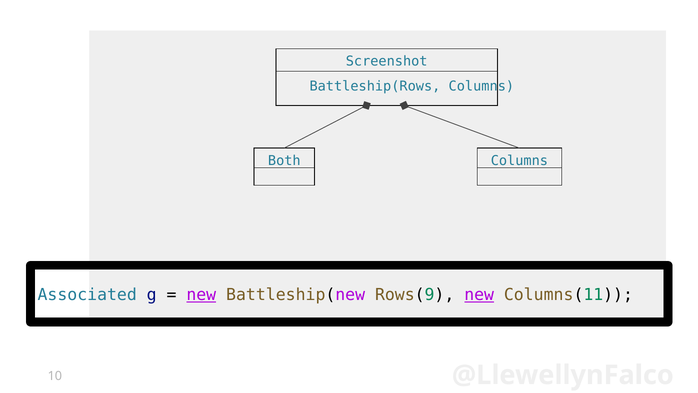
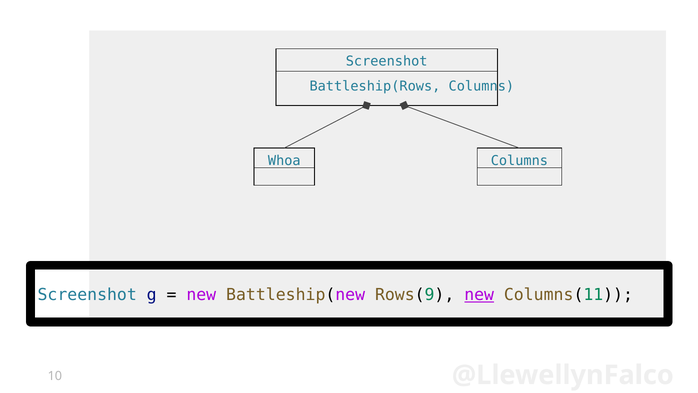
Both: Both -> Whoa (284, 160)
Associated: Associated -> Screenshot (87, 295)
new underline: present -> none (201, 295)
